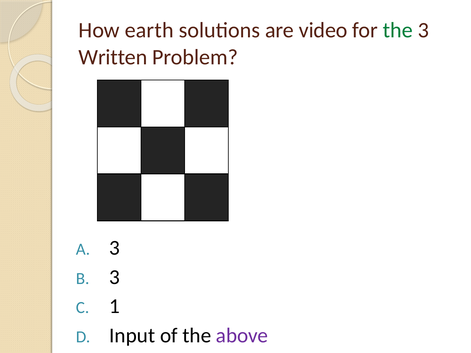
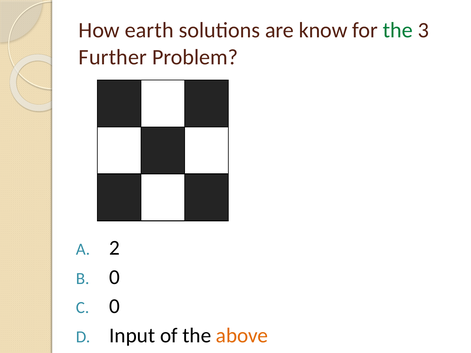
video: video -> know (323, 30)
Written: Written -> Further (113, 57)
3: 3 -> 2 (114, 248)
3: 3 -> 0 (114, 277)
1: 1 -> 0 (114, 307)
above colour: purple -> orange (242, 336)
